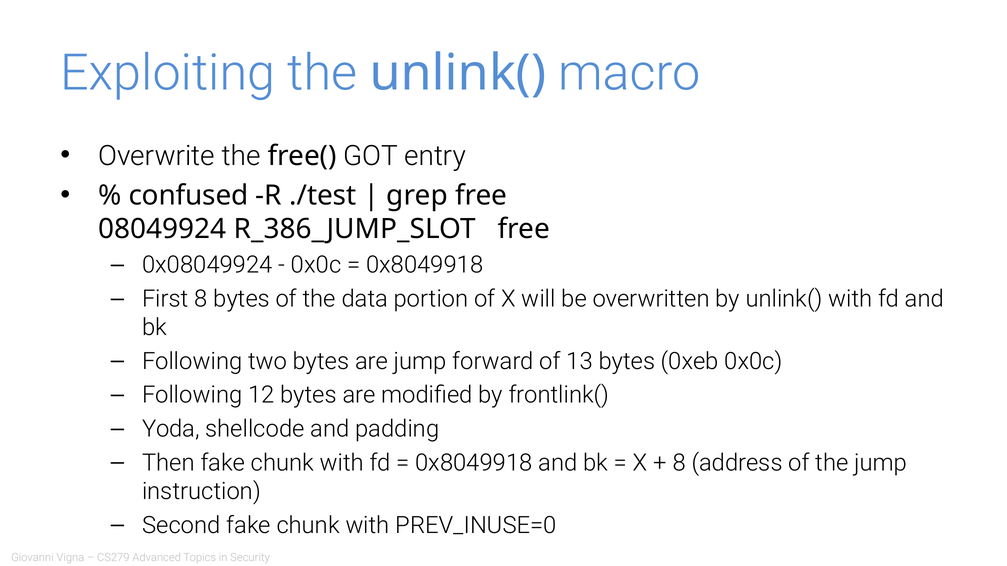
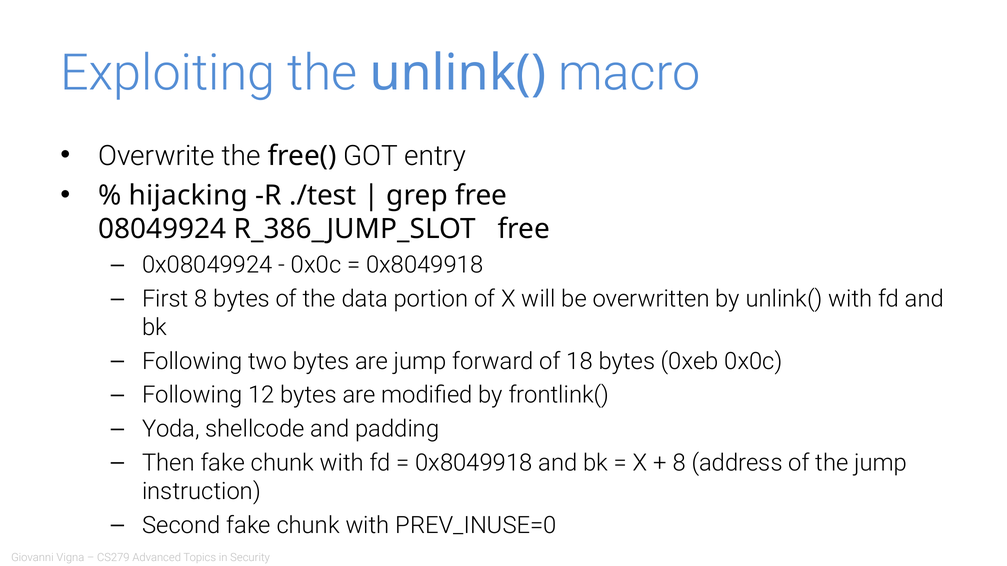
confused: confused -> hijacking (188, 196)
13: 13 -> 18 (580, 362)
